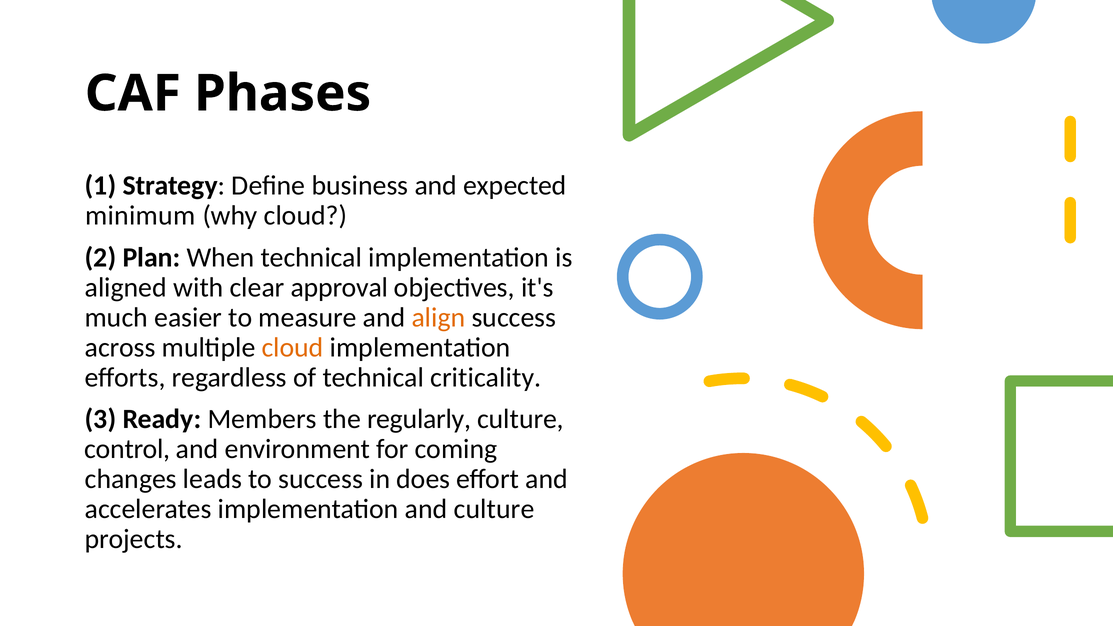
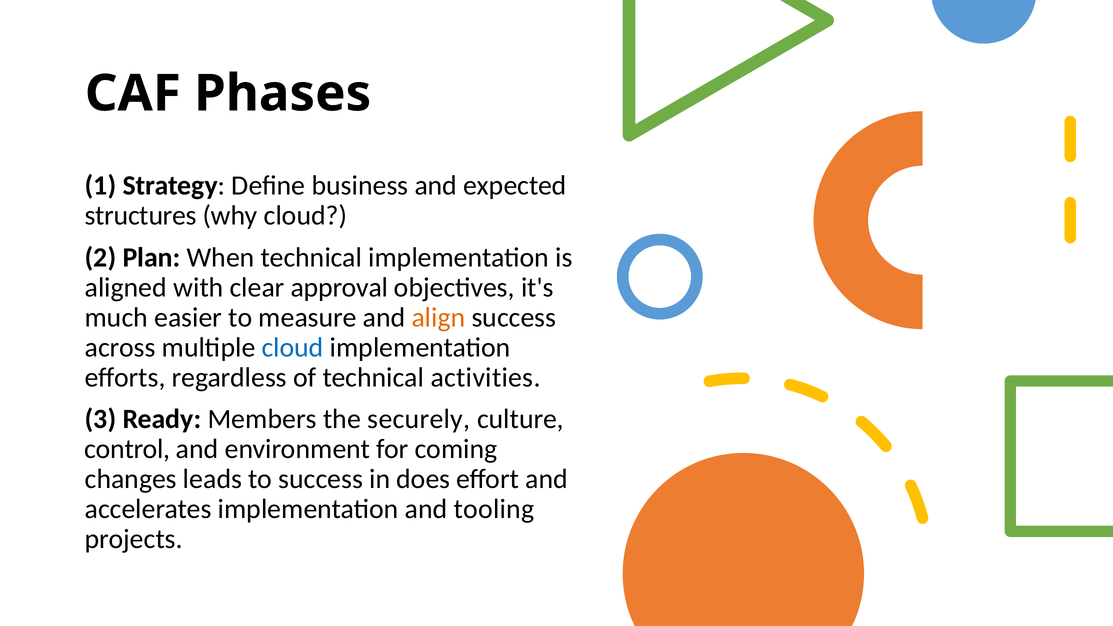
minimum: minimum -> structures (141, 216)
cloud colour: orange -> blue (293, 347)
criticality: criticality -> activities (486, 378)
regularly: regularly -> securely (419, 419)
and culture: culture -> tooling (494, 509)
